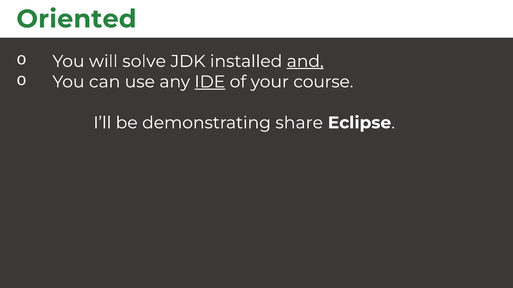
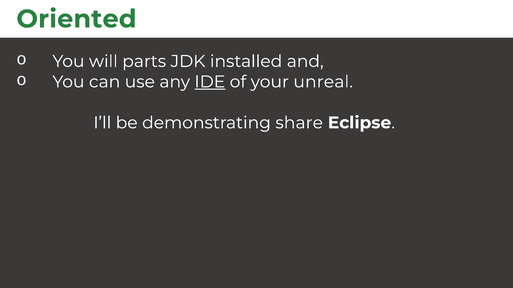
solve: solve -> parts (144, 61)
and underline: present -> none (305, 61)
course: course -> unreal (323, 82)
